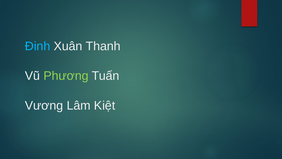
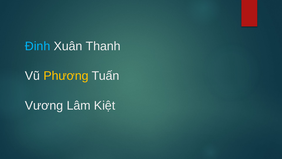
Phương colour: light green -> yellow (66, 76)
